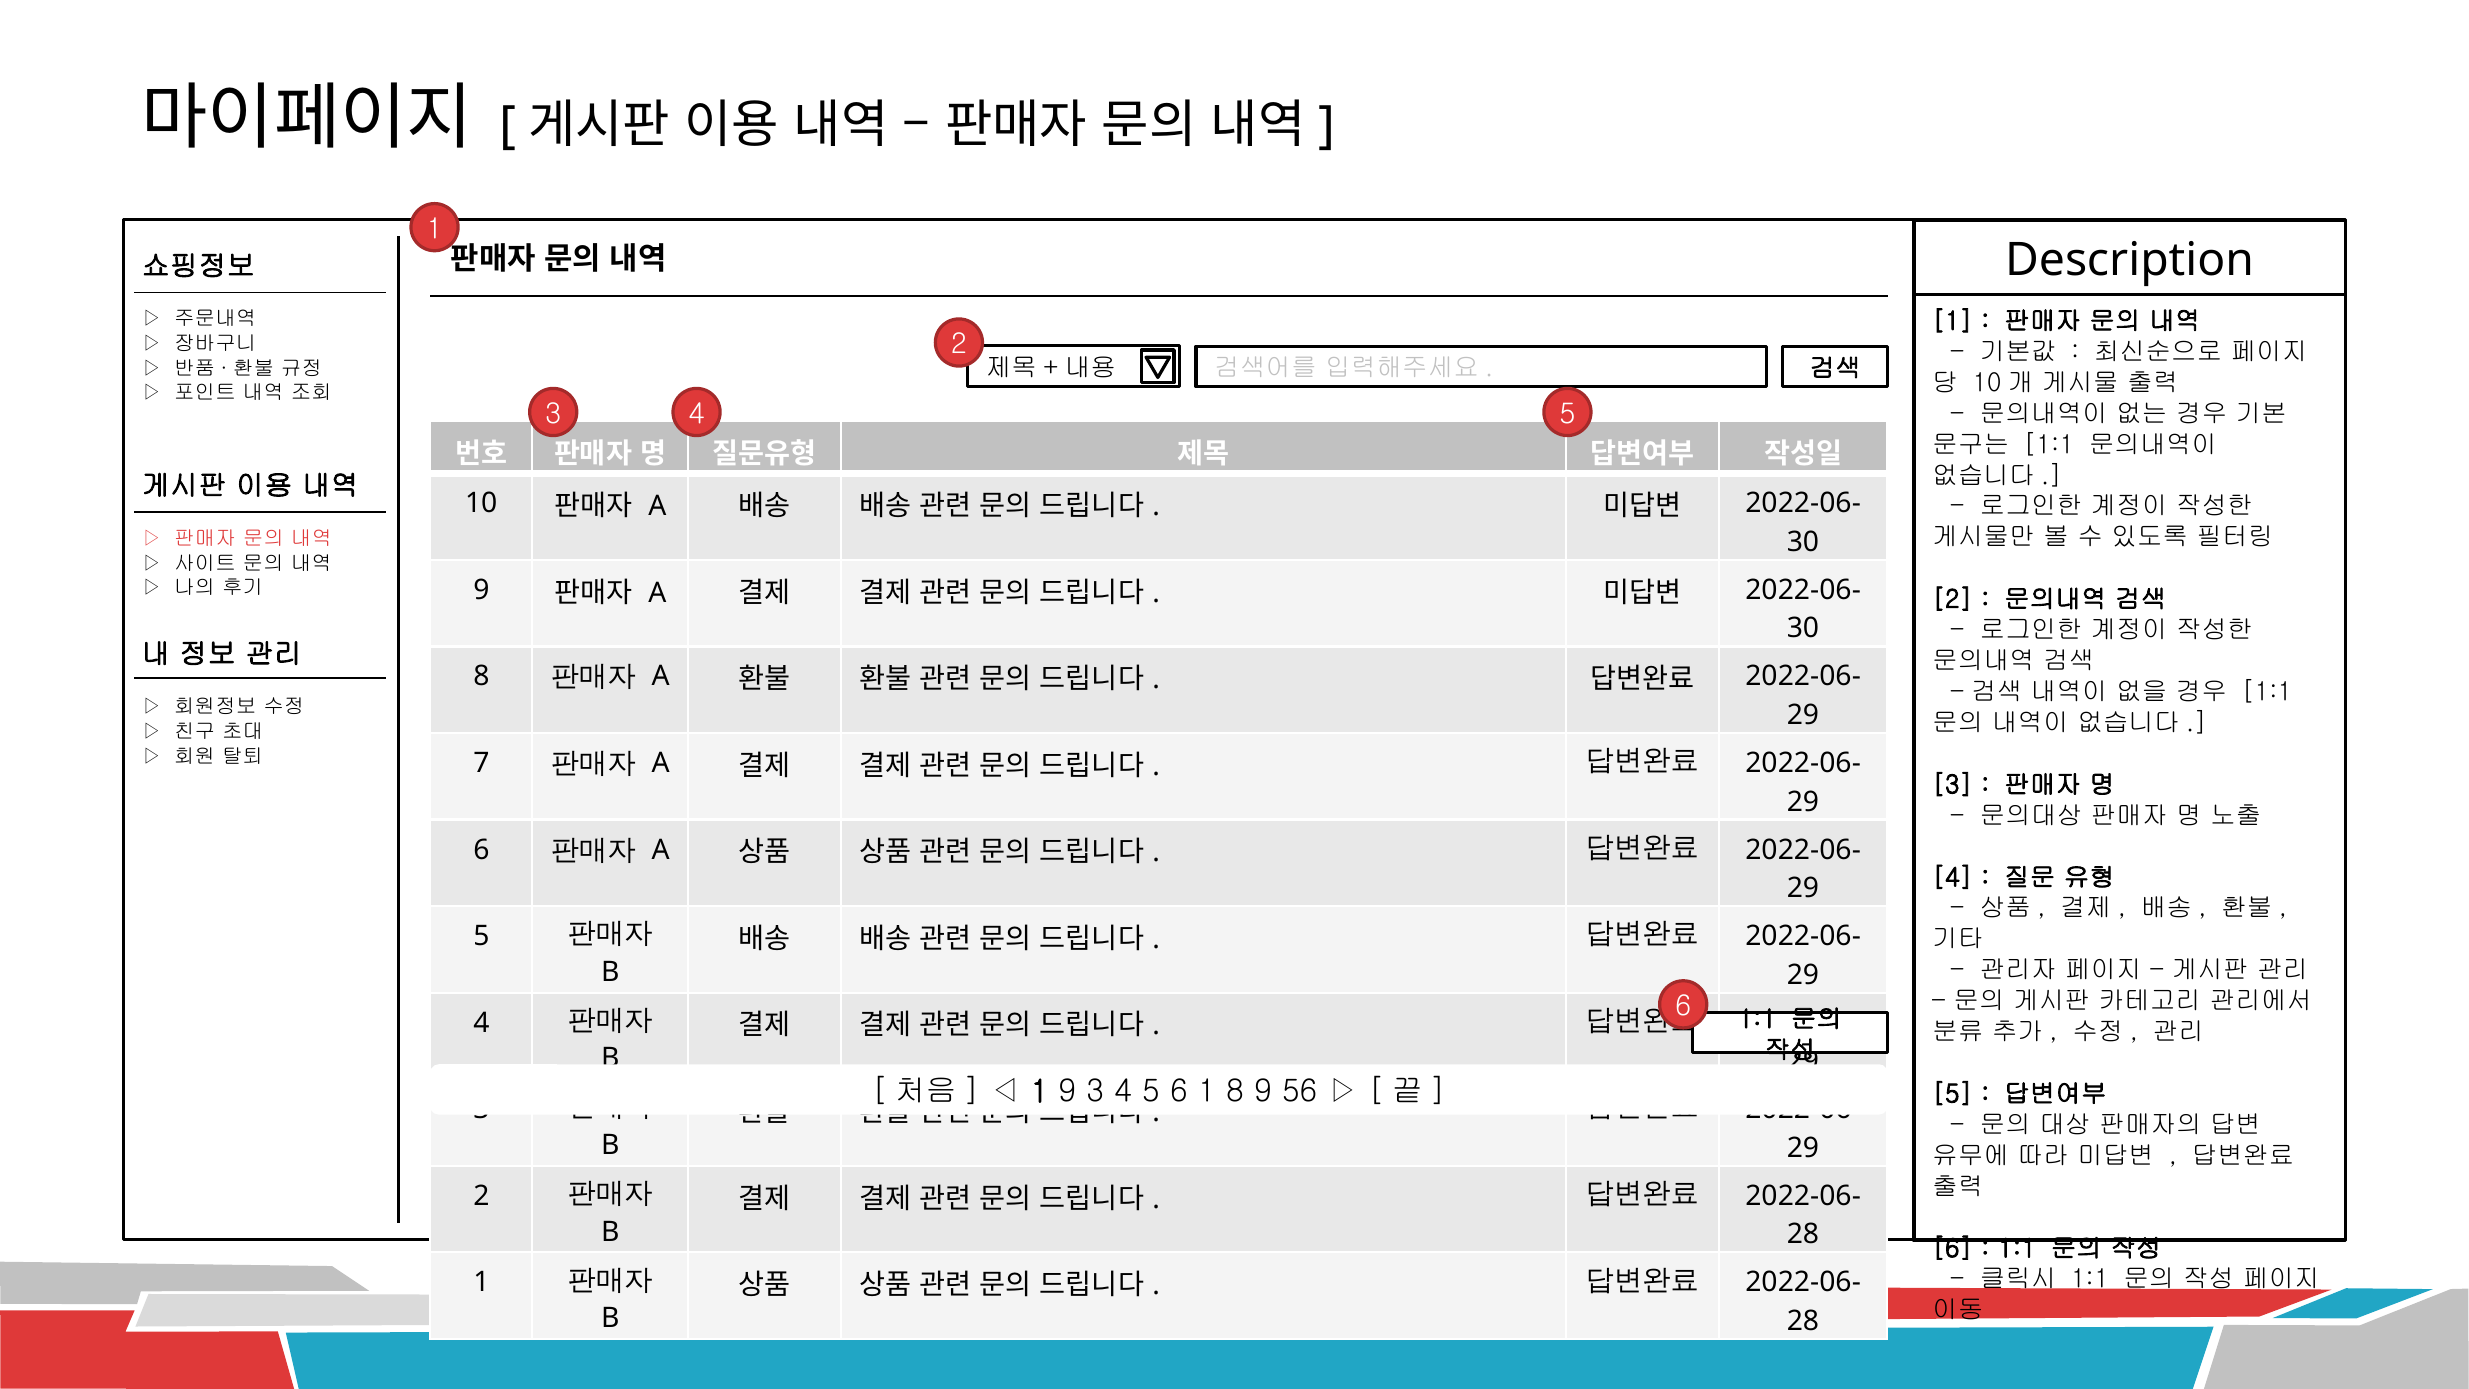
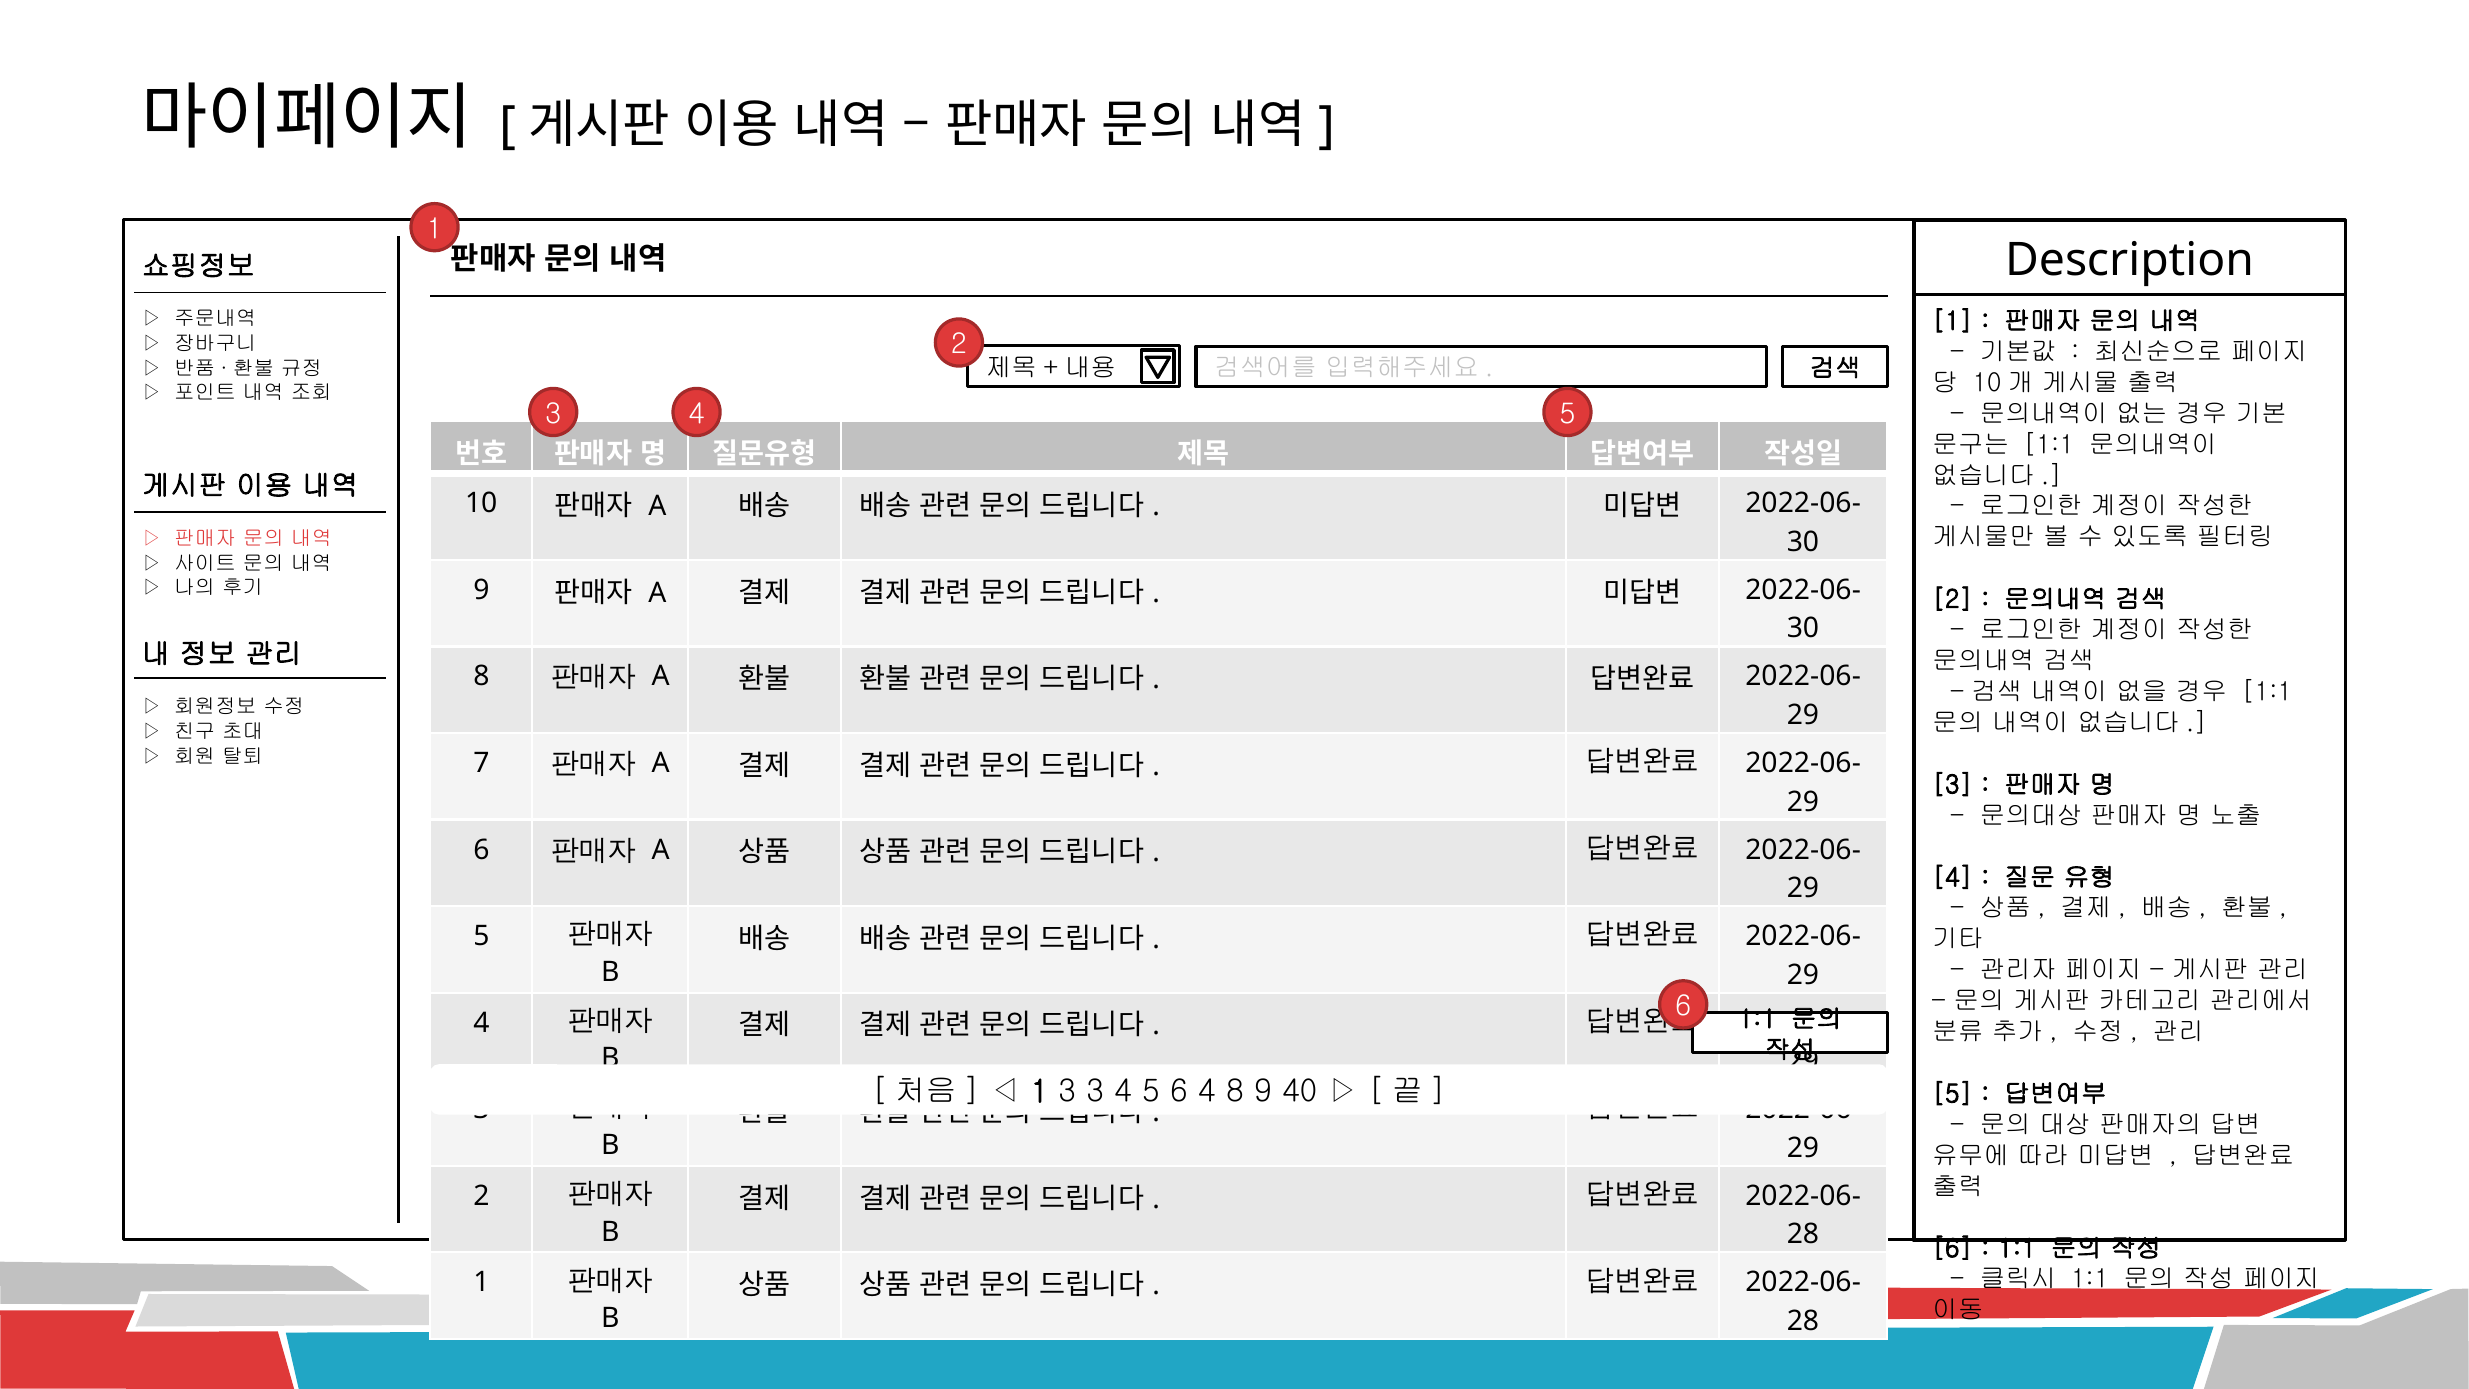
1 9: 9 -> 3 (1067, 1091)
6 1: 1 -> 4 (1207, 1091)
56: 56 -> 40 (1300, 1091)
